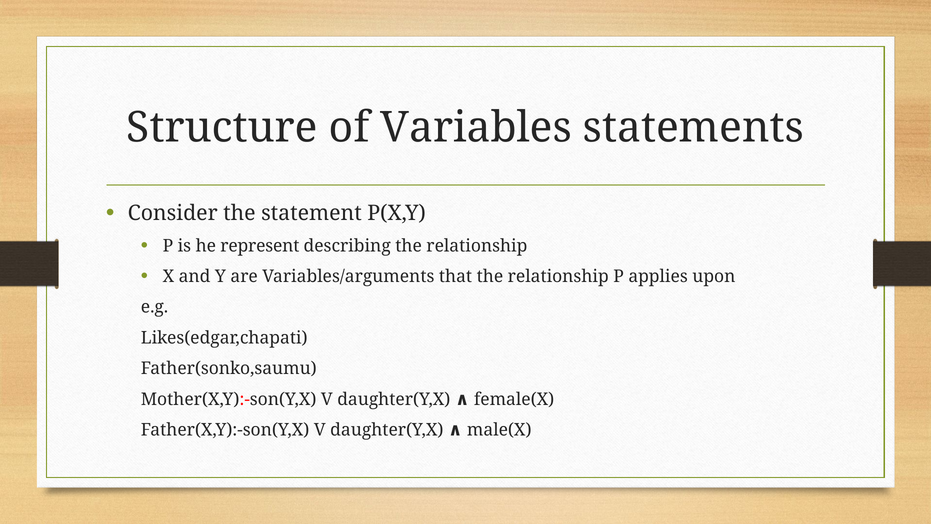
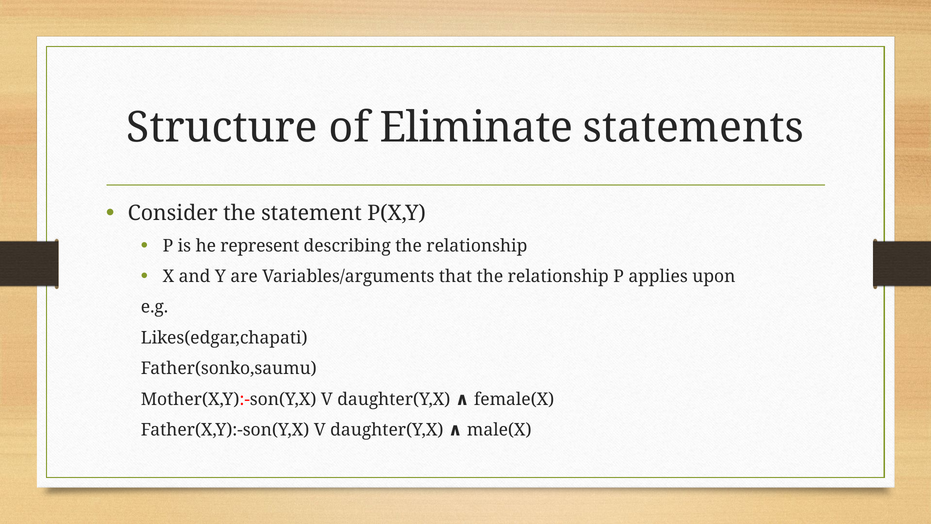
Variables: Variables -> Eliminate (476, 128)
